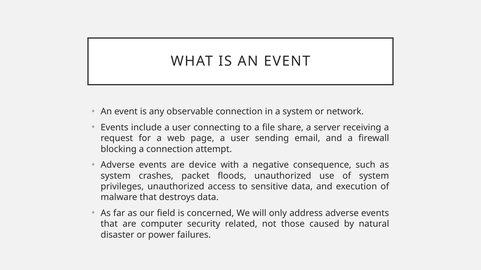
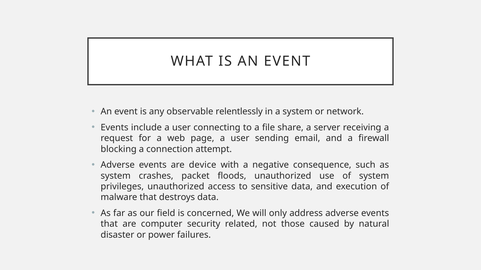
observable connection: connection -> relentlessly (239, 112)
